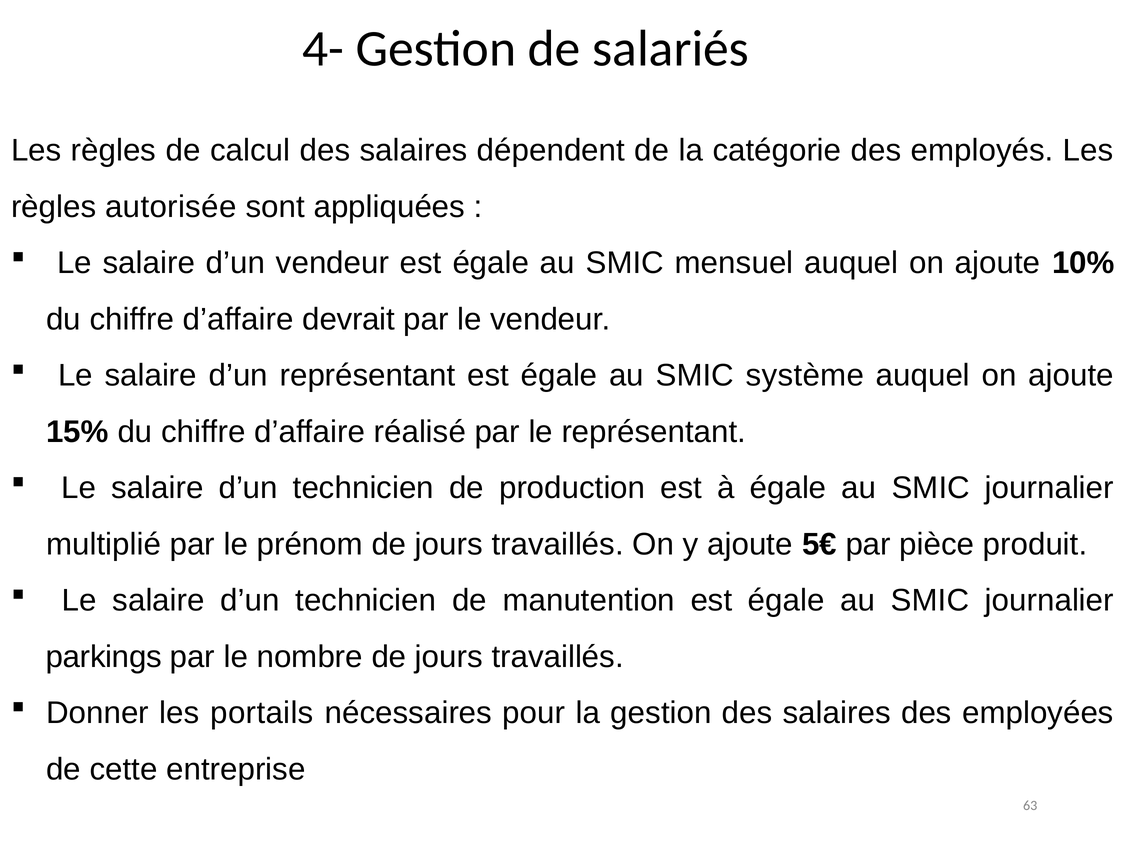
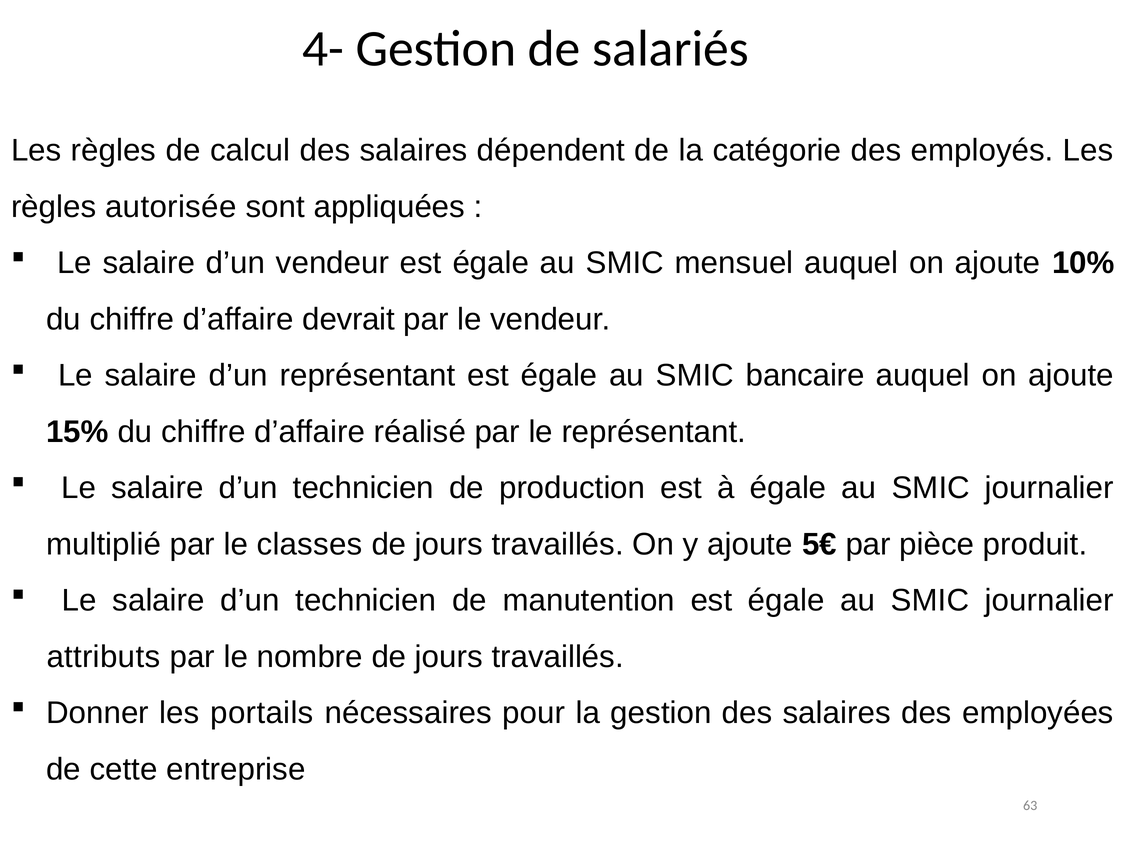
système: système -> bancaire (805, 376)
prénom: prénom -> classes (310, 545)
parkings: parkings -> attributs (103, 657)
